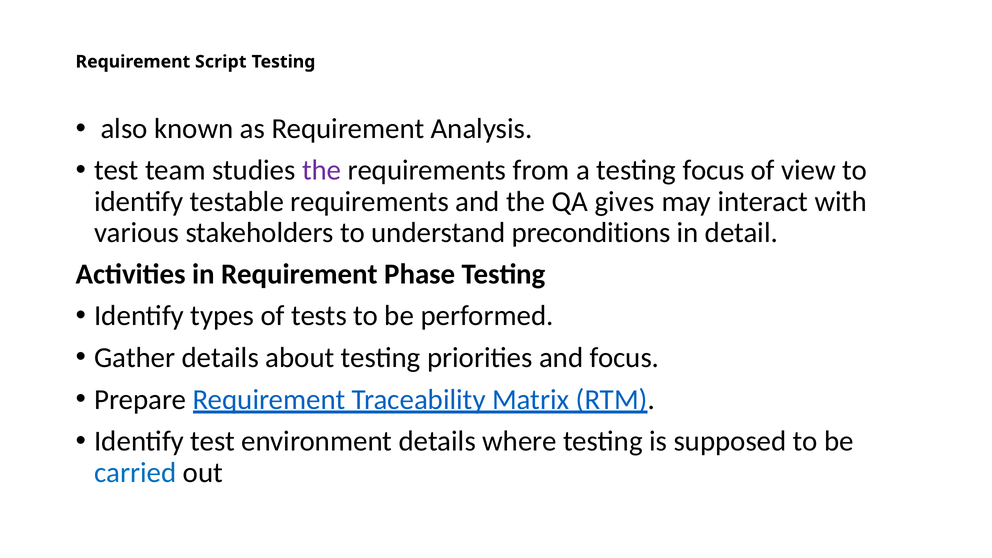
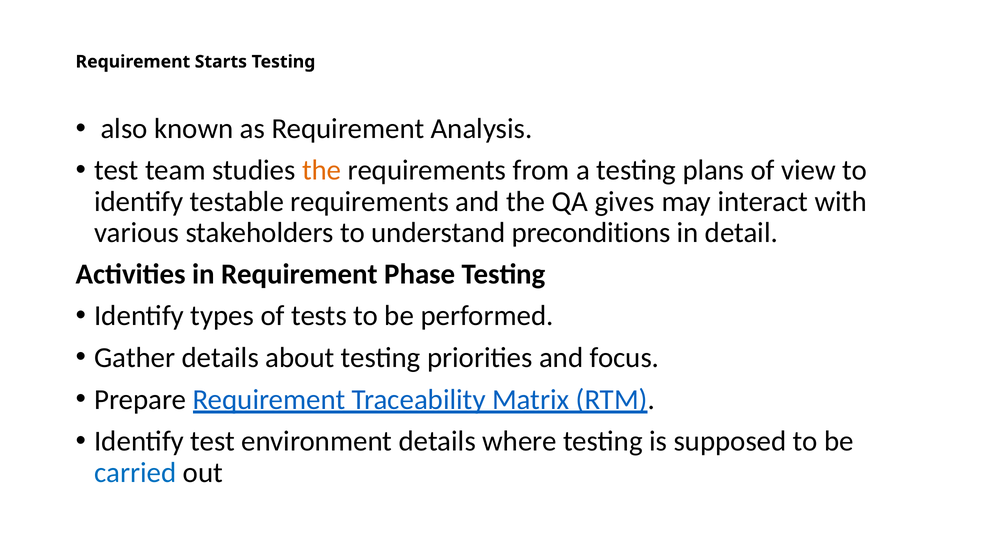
Script: Script -> Starts (221, 62)
the colour: purple -> orange (322, 170)
testing focus: focus -> plans (713, 170)
